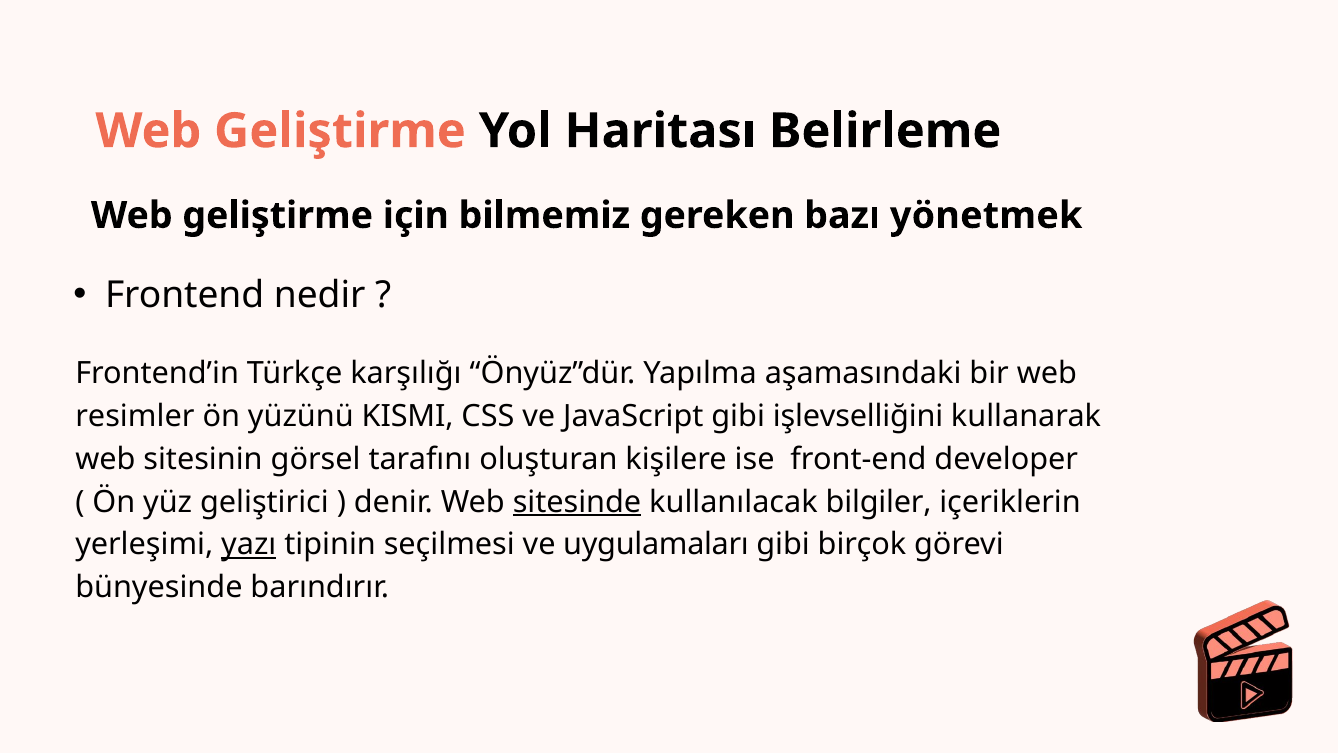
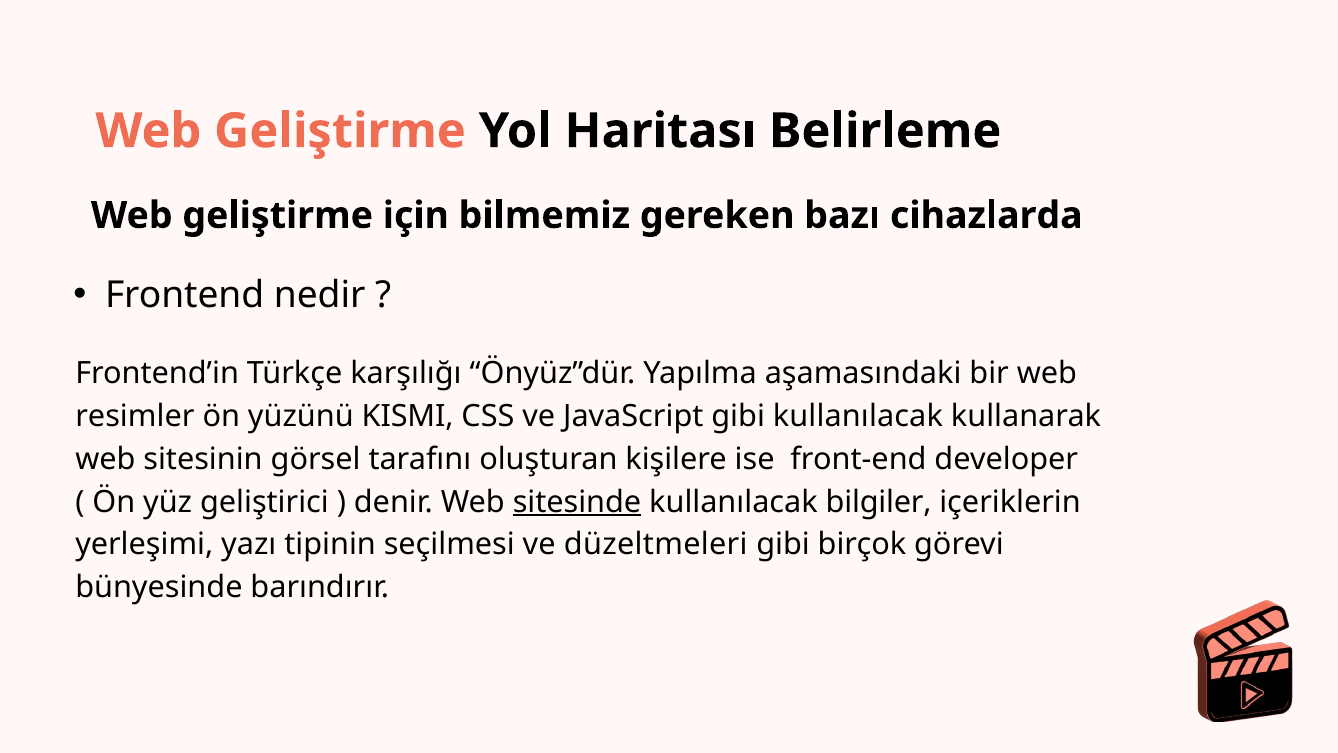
yönetmek: yönetmek -> cihazlarda (986, 215)
gibi işlevselliğini: işlevselliğini -> kullanılacak (858, 416)
yazı underline: present -> none (249, 545)
uygulamaları: uygulamaları -> düzeltmeleri (656, 545)
